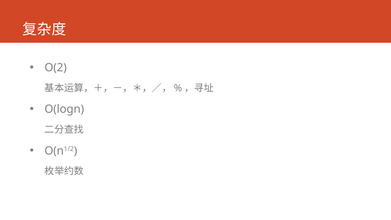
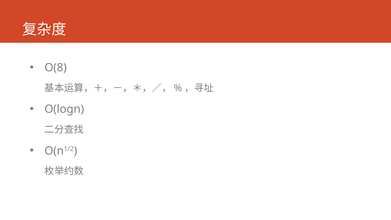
O(2: O(2 -> O(8 (56, 68)
